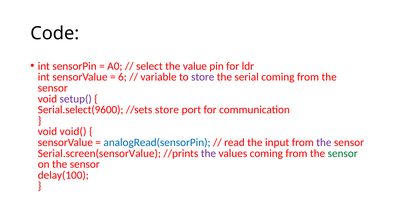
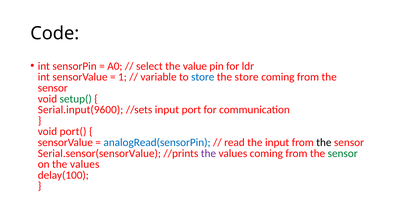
6: 6 -> 1 (122, 77)
store colour: purple -> blue (203, 77)
the serial: serial -> store (247, 77)
setup( colour: purple -> green (76, 99)
Serial.select(9600: Serial.select(9600 -> Serial.input(9600 (81, 110)
//sets store: store -> input (167, 110)
void(: void( -> port( (73, 131)
the colour: purple -> black (324, 142)
Serial.screen(sensorValue: Serial.screen(sensorValue -> Serial.sensor(sensorValue (99, 153)
on the sensor: sensor -> values (85, 164)
